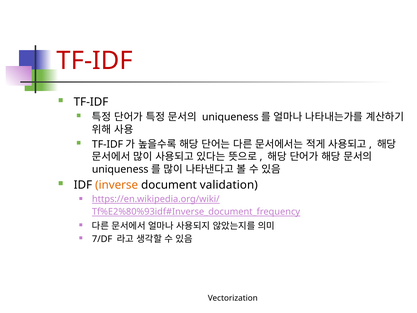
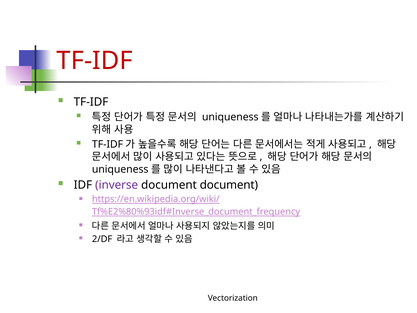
inverse colour: orange -> purple (117, 185)
document validation: validation -> document (229, 185)
7/DF: 7/DF -> 2/DF (102, 239)
